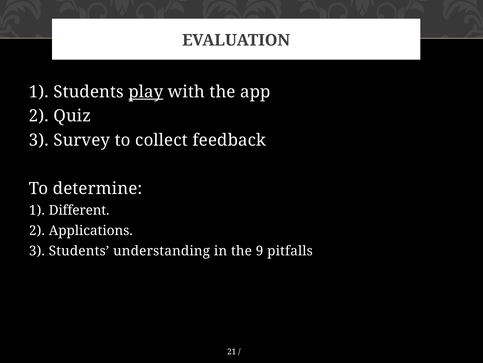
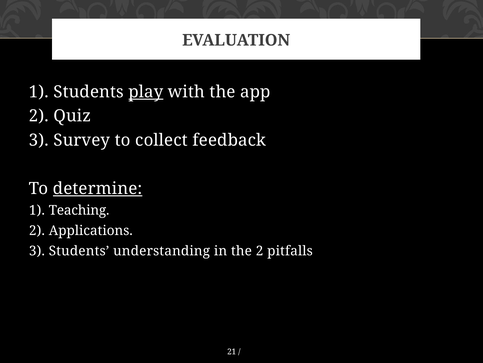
determine underline: none -> present (98, 188)
Different: Different -> Teaching (79, 210)
the 9: 9 -> 2 (260, 250)
